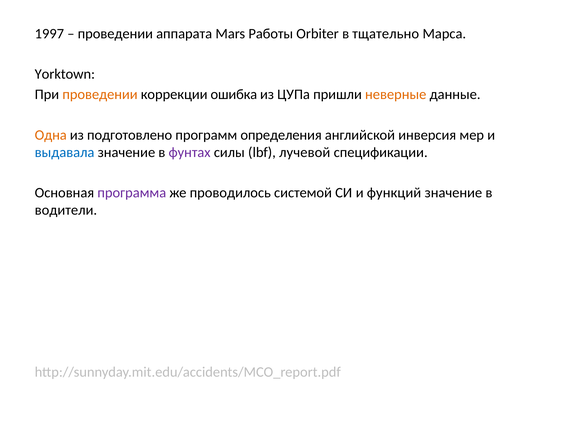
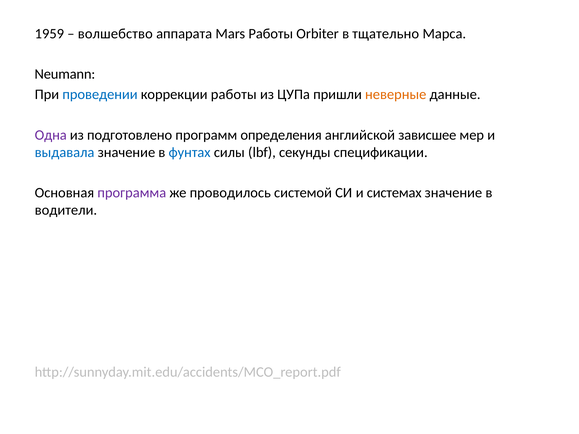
1997: 1997 -> 1959 (49, 34)
проведении: проведении -> волшебство (115, 34)
Yorktown: Yorktown -> Neumann (65, 74)
проведении colour: orange -> blue (100, 94)
коррекции ошибка: ошибка -> работы (234, 94)
Одна colour: orange -> purple (51, 135)
инверсия: инверсия -> зависшее (427, 135)
фунтах colour: purple -> blue (190, 152)
лучевой: лучевой -> секунды (305, 152)
функций: функций -> системах (394, 193)
